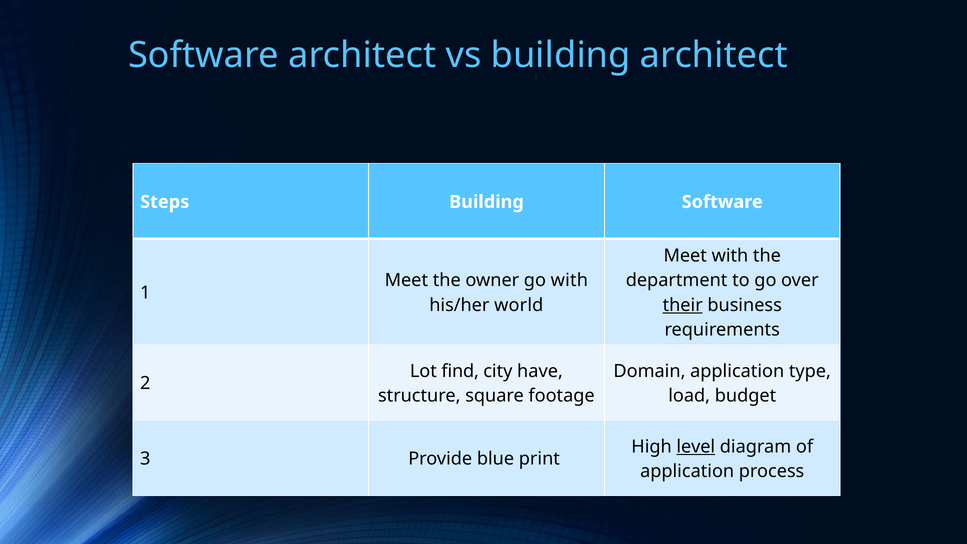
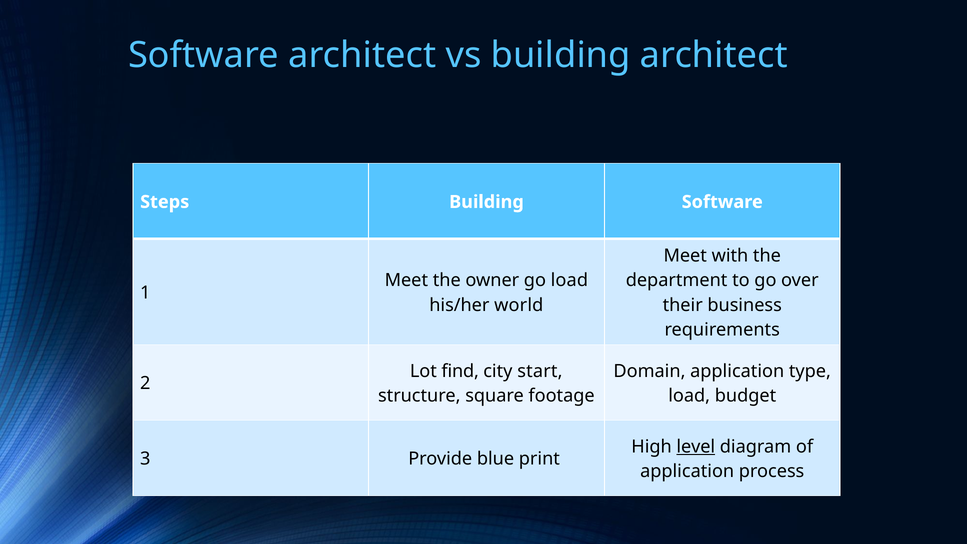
go with: with -> load (569, 280)
their underline: present -> none (683, 305)
have: have -> start (540, 371)
